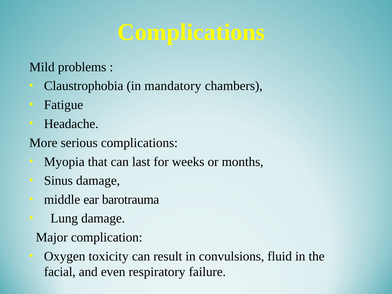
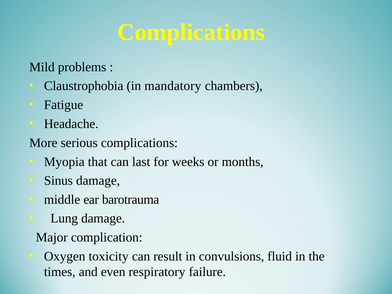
facial: facial -> times (60, 272)
